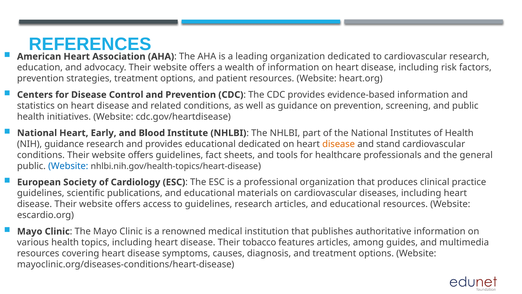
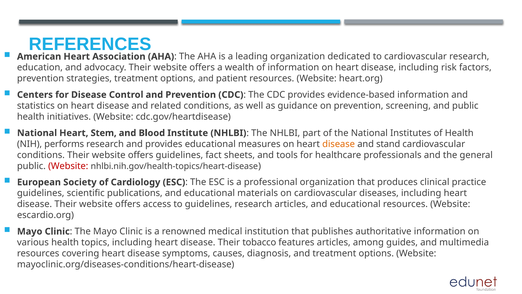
Early: Early -> Stem (104, 133)
NIH guidance: guidance -> performs (64, 144)
educational dedicated: dedicated -> measures (259, 144)
Website colour: blue -> red (68, 166)
